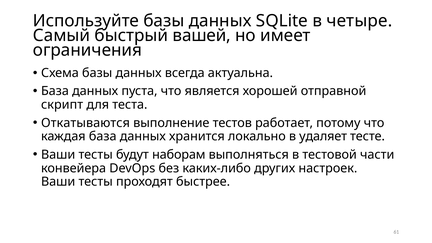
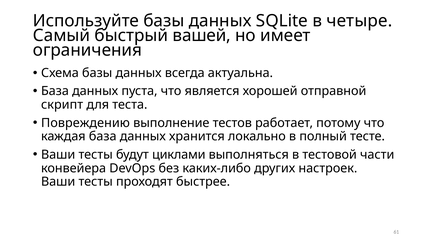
Откатываются: Откатываются -> Повреждению (85, 123)
удаляет: удаляет -> полный (323, 136)
наборам: наборам -> циклами (179, 155)
